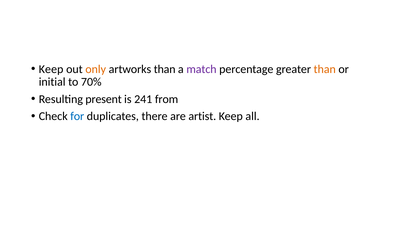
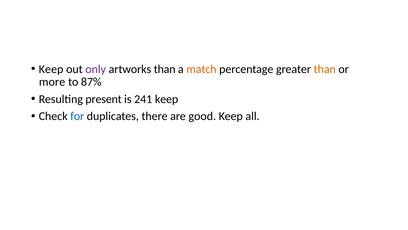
only colour: orange -> purple (96, 69)
match colour: purple -> orange (201, 69)
initial: initial -> more (52, 82)
70%: 70% -> 87% (91, 82)
241 from: from -> keep (167, 99)
artist: artist -> good (202, 116)
